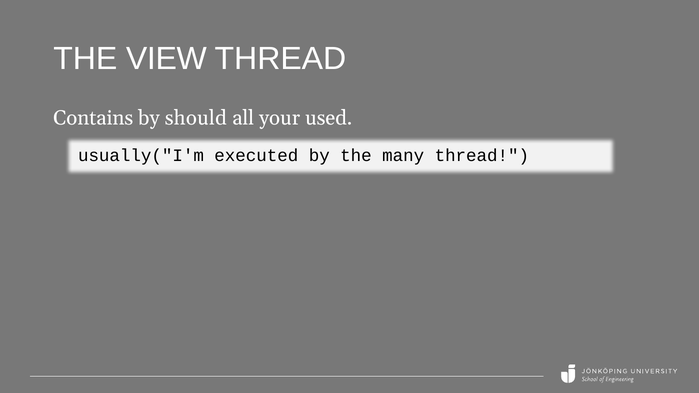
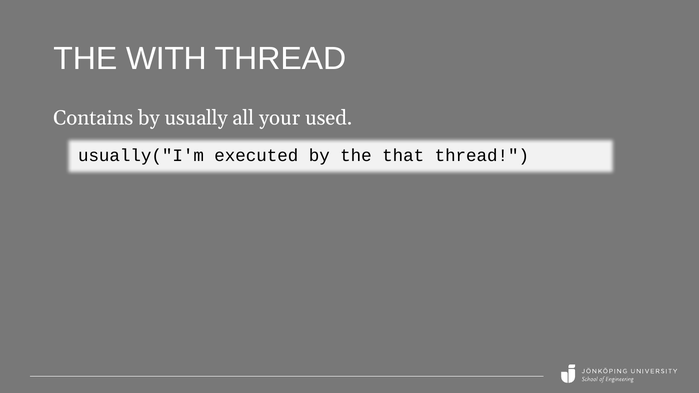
VIEW: VIEW -> WITH (166, 59)
should: should -> usually (196, 118)
many: many -> that (403, 156)
